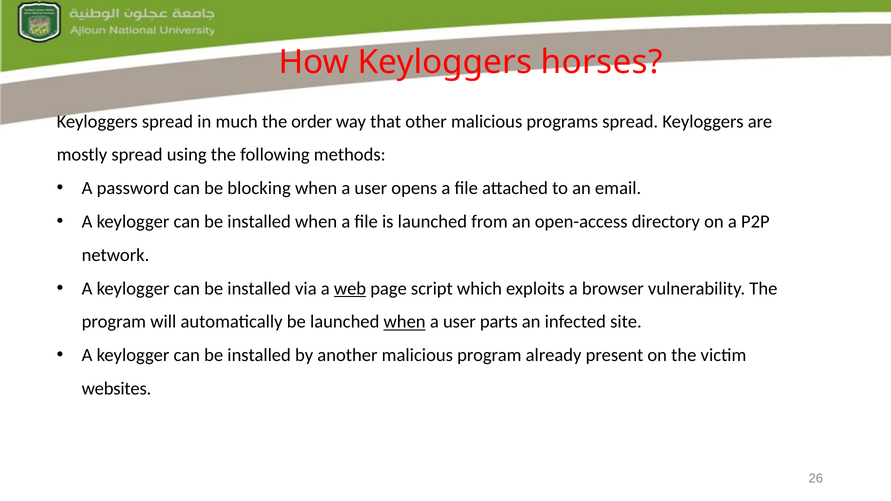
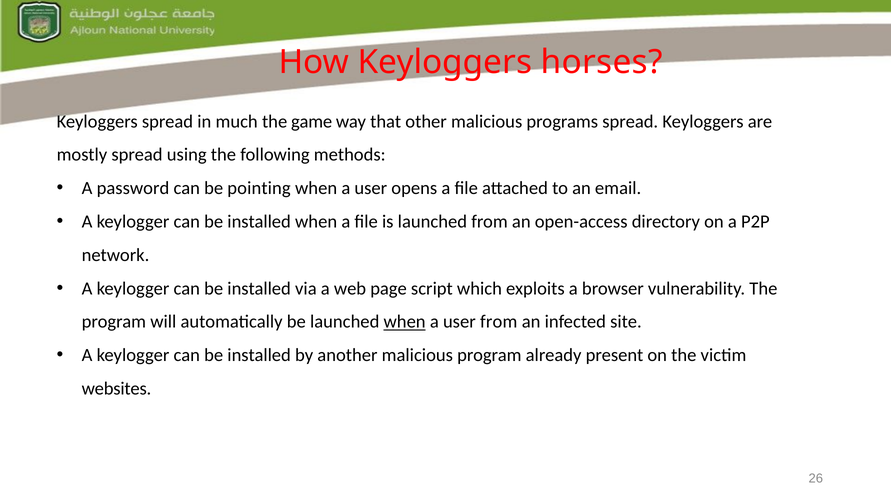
order: order -> game (312, 121)
blocking: blocking -> pointing (259, 188)
web underline: present -> none (350, 289)
user parts: parts -> from (499, 322)
